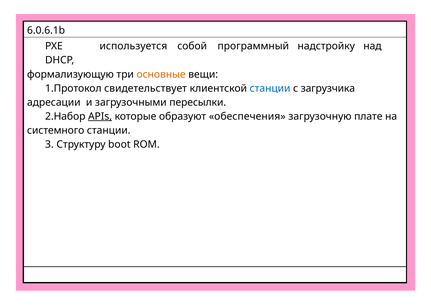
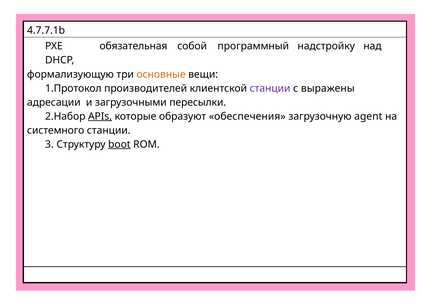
6.0.6.1b: 6.0.6.1b -> 4.7.7.1b (46, 30)
используется: используется -> обязательная (133, 46)
свидетельствует: свидетельствует -> производителей (146, 88)
станции colour: blue -> purple (270, 88)
загрузчика: загрузчика -> выражены (328, 88)
плате: плате -> agent (368, 116)
boot underline: none -> present (119, 144)
